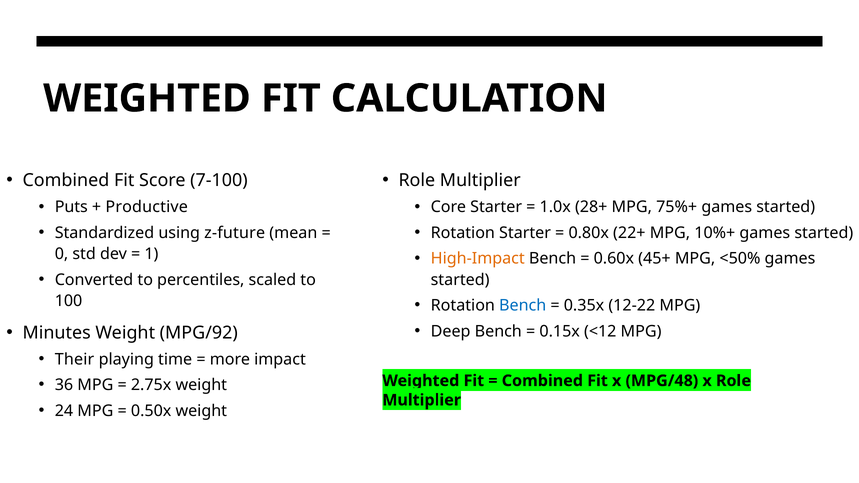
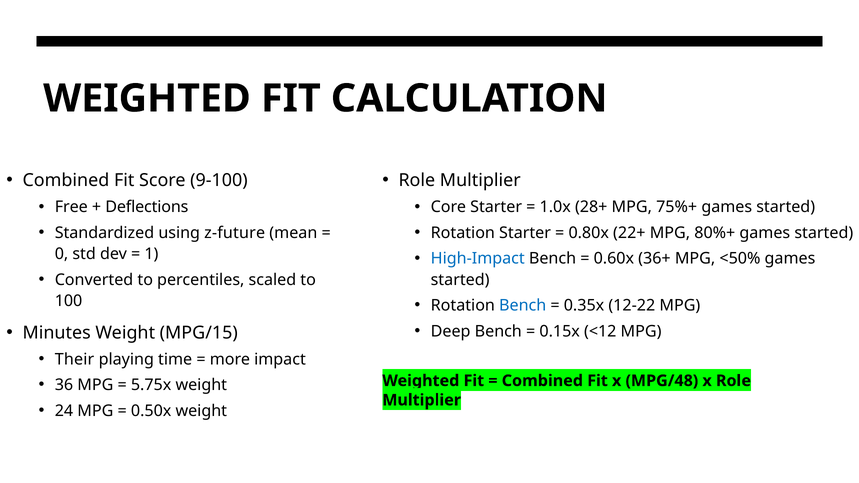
7-100: 7-100 -> 9-100 (219, 181)
Puts: Puts -> Free (71, 207)
Productive: Productive -> Deflections (147, 207)
10%+: 10%+ -> 80%+ (715, 233)
High-Impact colour: orange -> blue (478, 259)
45+: 45+ -> 36+ (654, 259)
MPG/92: MPG/92 -> MPG/15 (199, 333)
2.75x: 2.75x -> 5.75x (151, 385)
